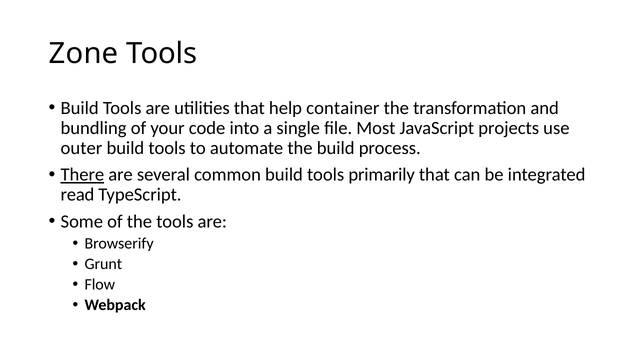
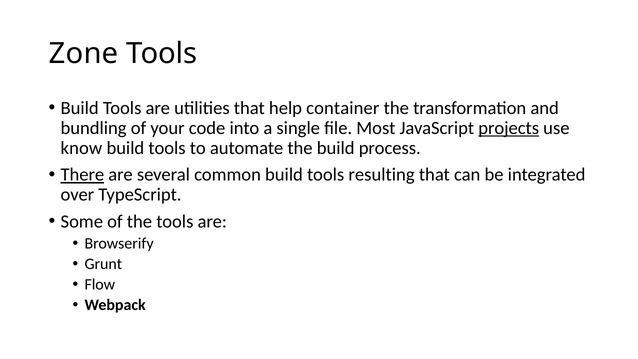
projects underline: none -> present (509, 128)
outer: outer -> know (81, 148)
primarily: primarily -> resulting (382, 175)
read: read -> over (77, 195)
